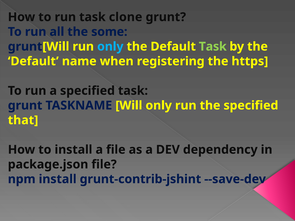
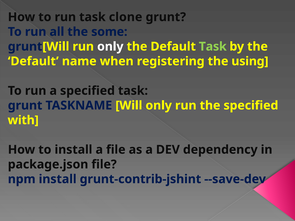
only colour: light blue -> white (110, 47)
https: https -> using (250, 61)
that: that -> with (23, 120)
